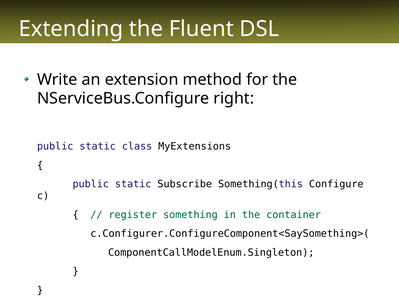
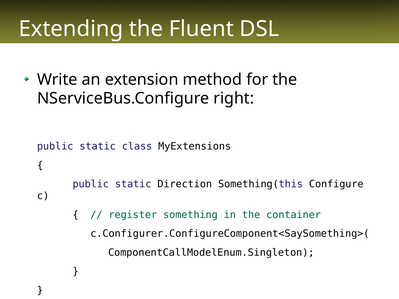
Subscribe: Subscribe -> Direction (185, 184)
